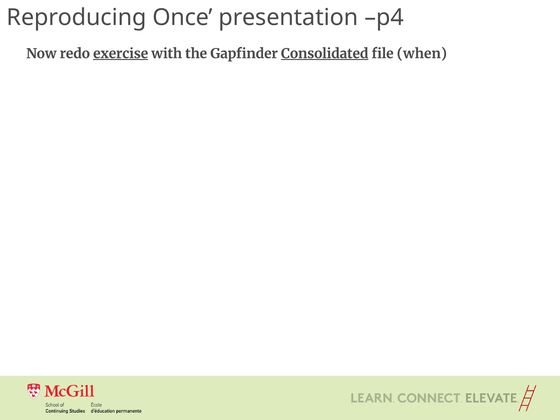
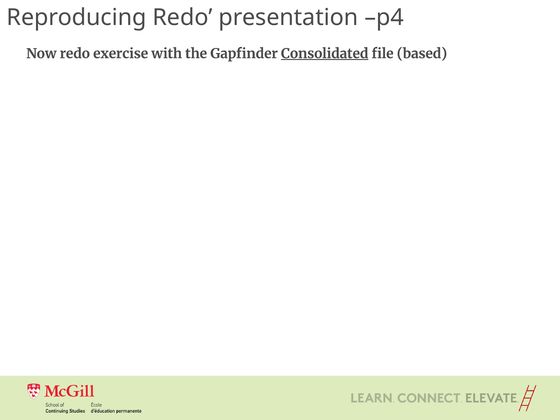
Reproducing Once: Once -> Redo (183, 17)
exercise underline: present -> none (121, 54)
when: when -> based (422, 54)
